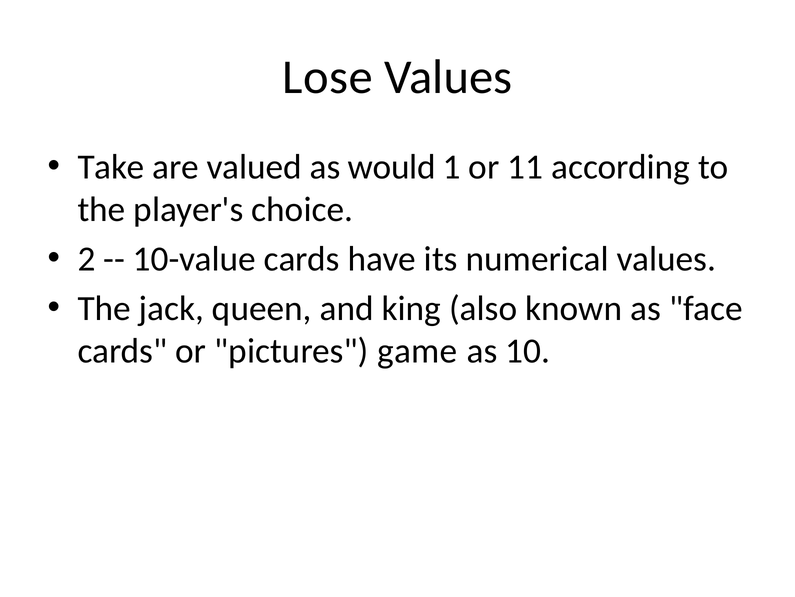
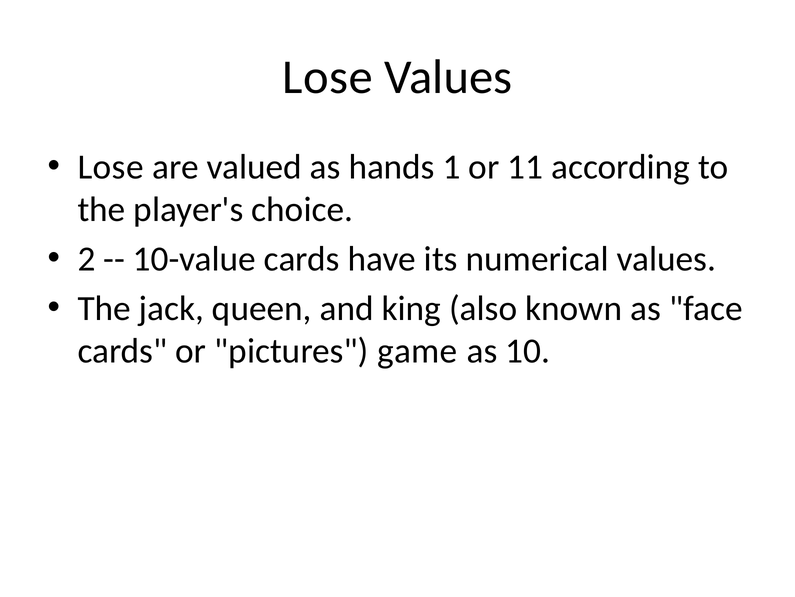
Take: Take -> Lose (111, 167)
would: would -> hands (392, 167)
